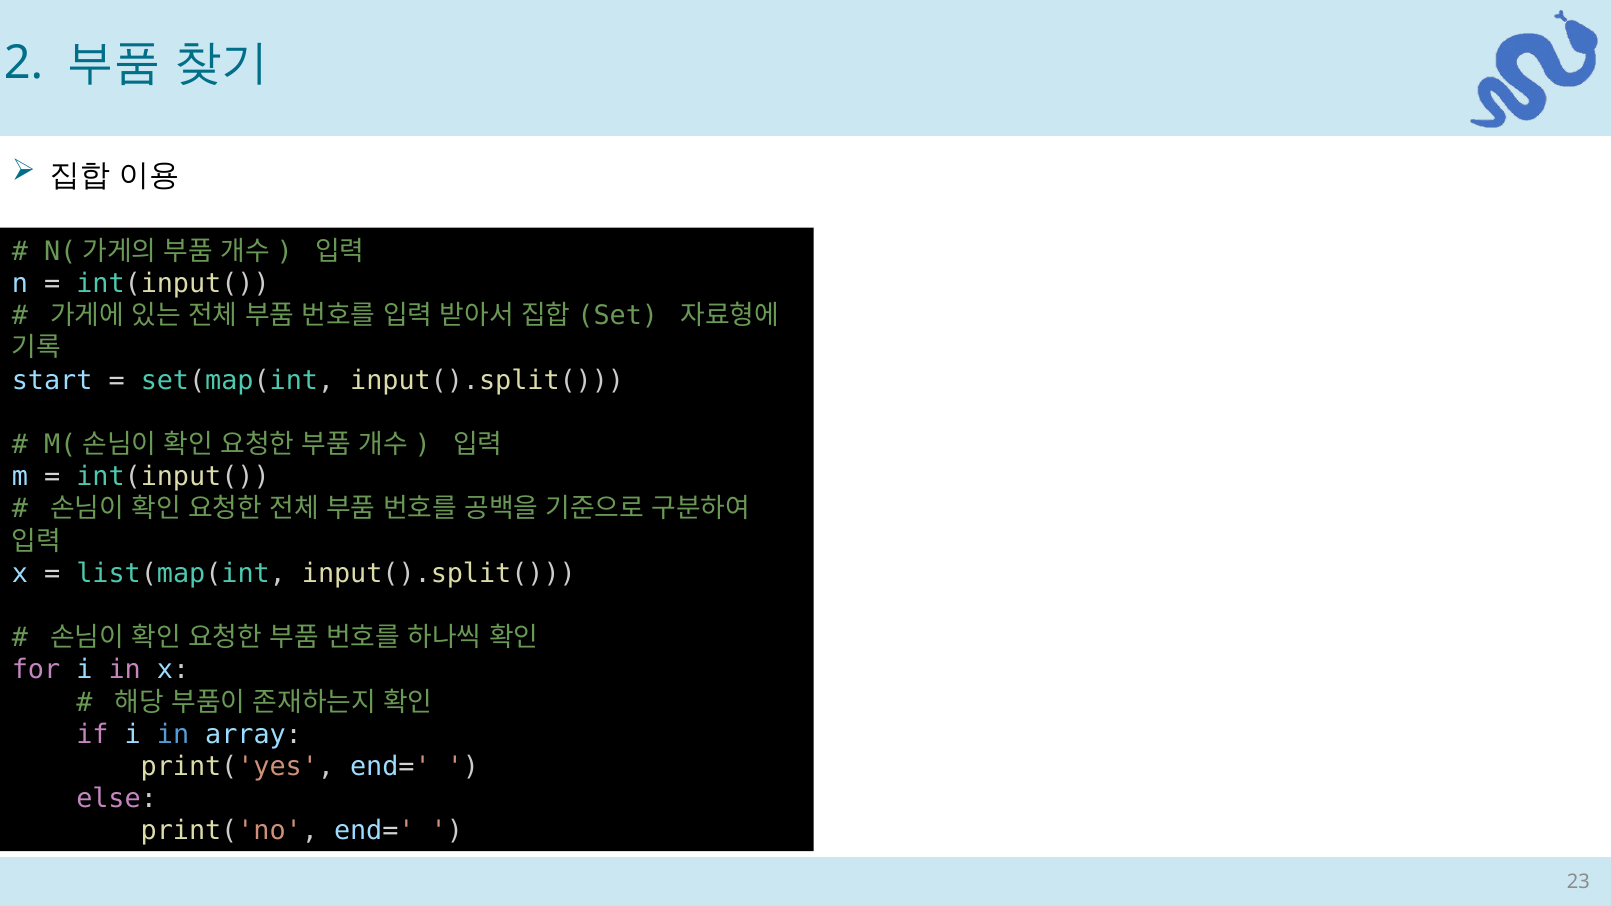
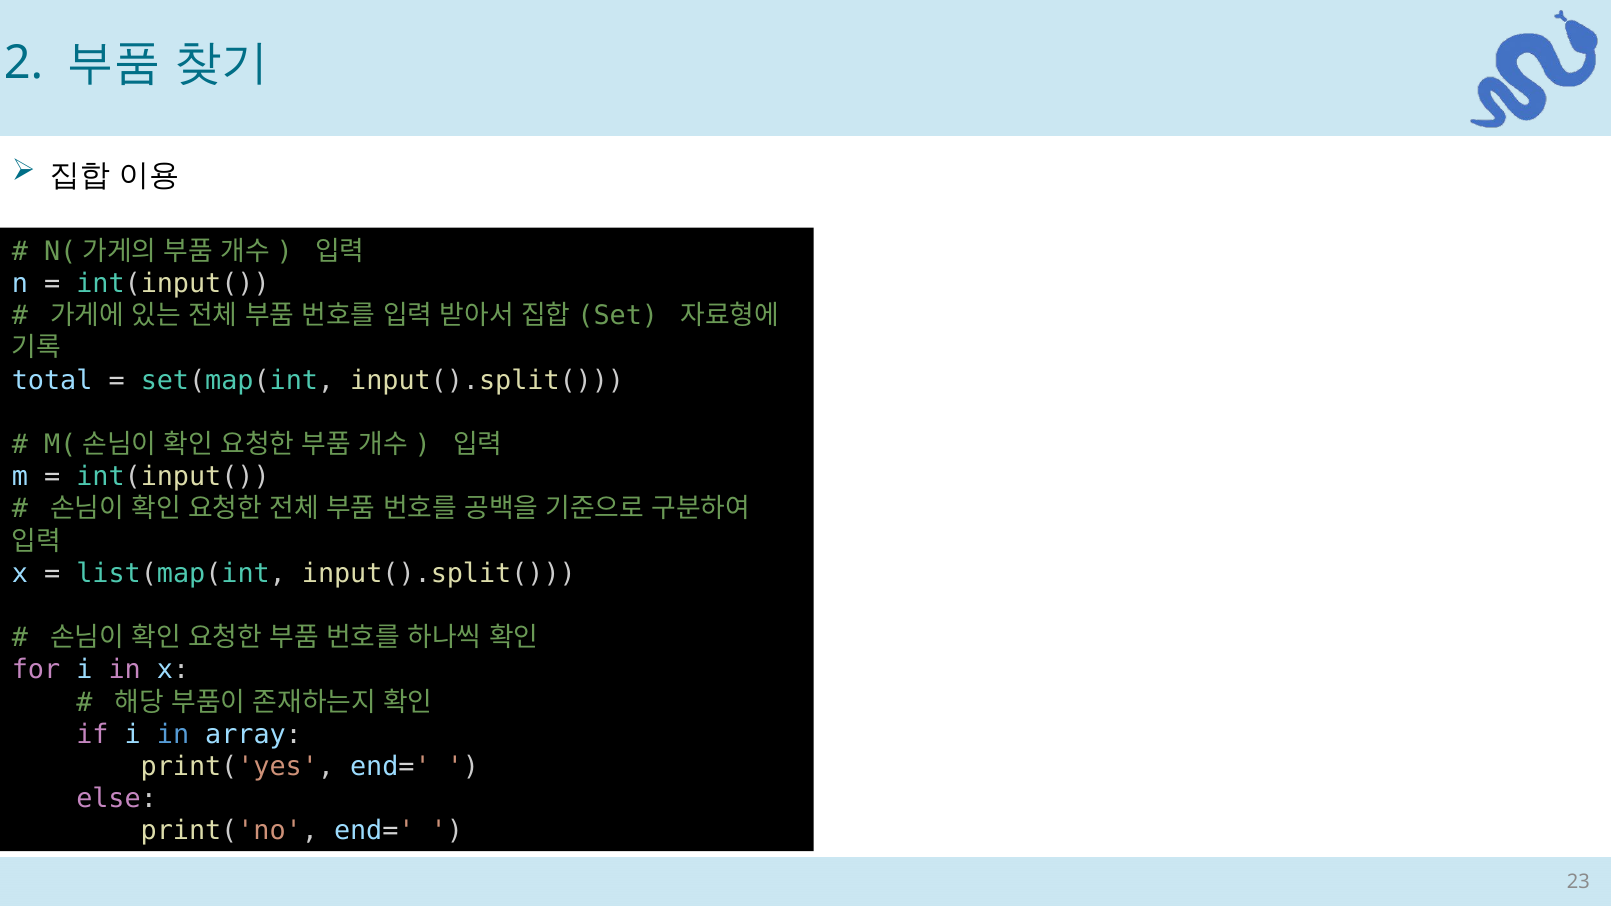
start: start -> total (52, 380)
